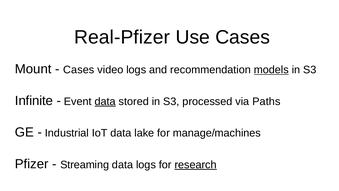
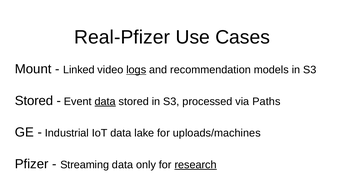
Cases: Cases -> Linked (79, 70)
logs underline: none -> present (136, 70)
models underline: present -> none (271, 70)
Infinite: Infinite -> Stored (34, 101)
manage/machines: manage/machines -> uploads/machines (217, 133)
data logs: logs -> only (146, 164)
